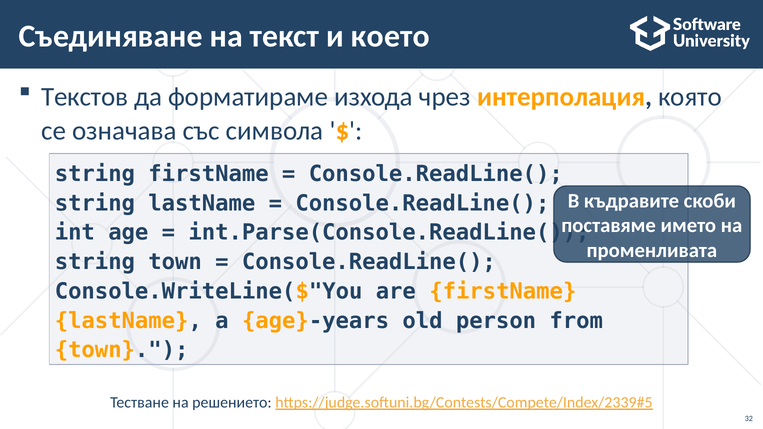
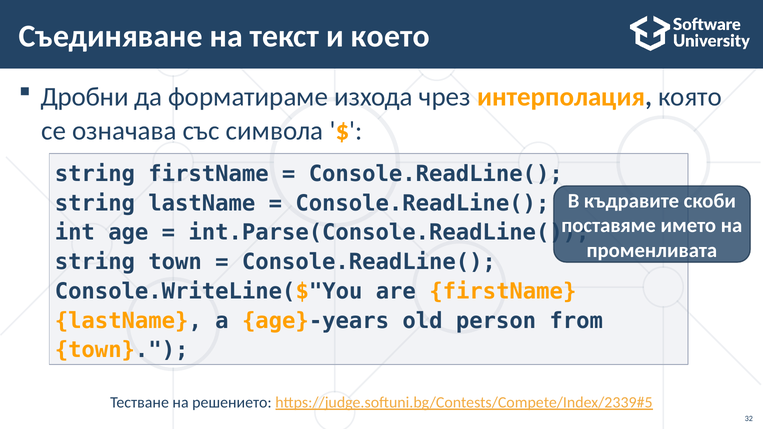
Текстов: Текстов -> Дробни (85, 97)
